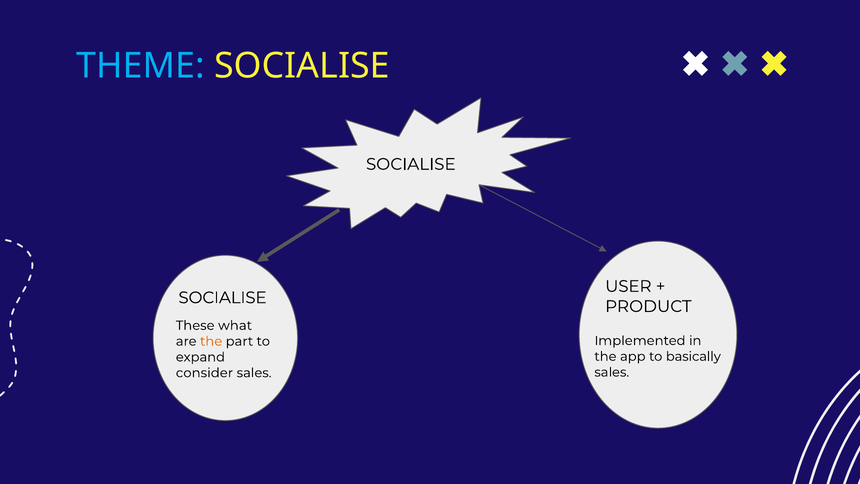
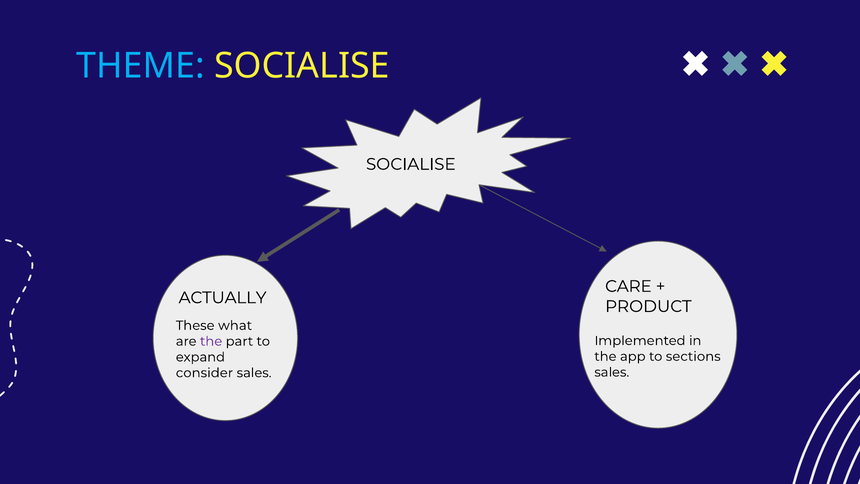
USER: USER -> CARE (628, 286)
SOCIALISE: SOCIALISE -> ACTUALLY (223, 298)
the colour: orange -> purple (211, 341)
basically: basically -> sections (693, 356)
